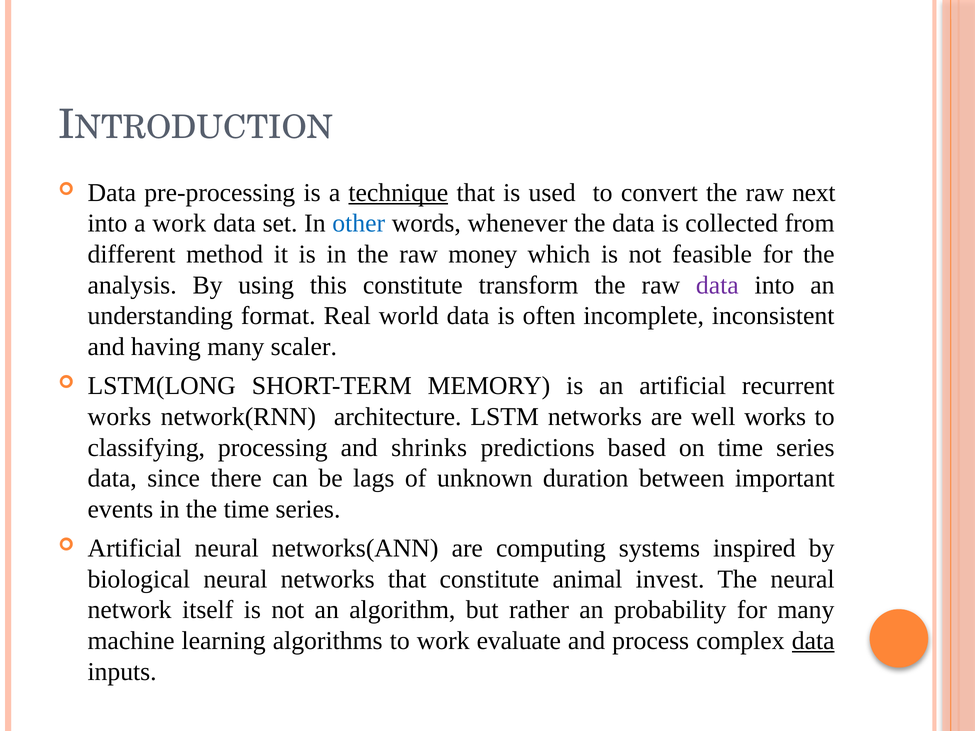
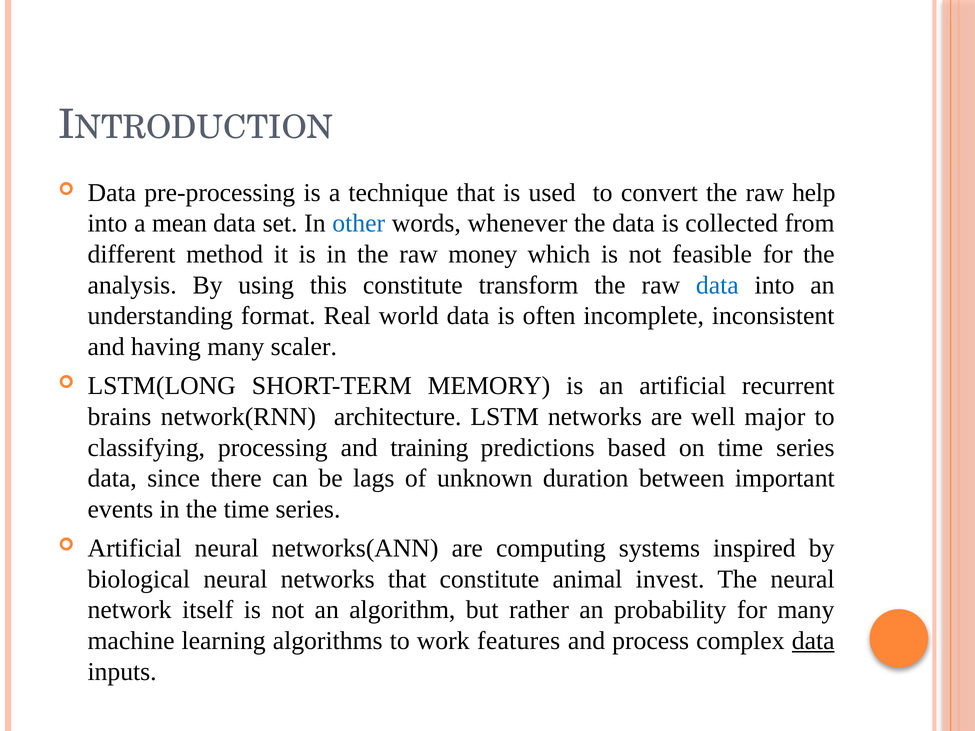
technique underline: present -> none (398, 193)
next: next -> help (814, 193)
a work: work -> mean (179, 224)
data colour: purple -> blue (717, 285)
works: works -> brains (119, 417)
well works: works -> major (775, 417)
shrinks: shrinks -> training (429, 448)
evaluate: evaluate -> features (519, 641)
